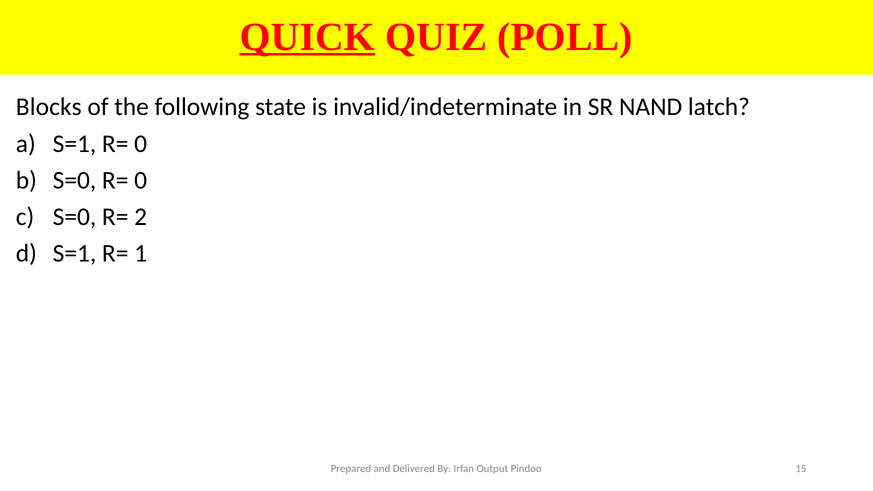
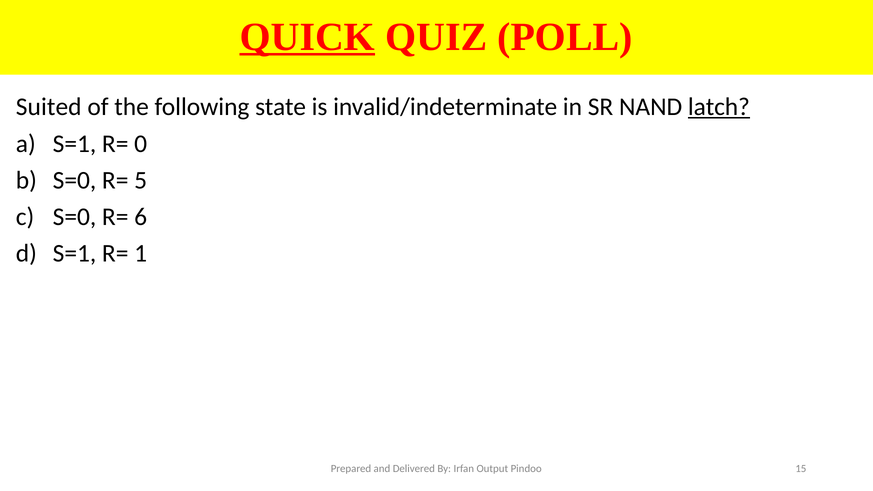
Blocks: Blocks -> Suited (49, 107)
latch underline: none -> present (719, 107)
S=0 R= 0: 0 -> 5 (141, 180)
2: 2 -> 6 (141, 217)
